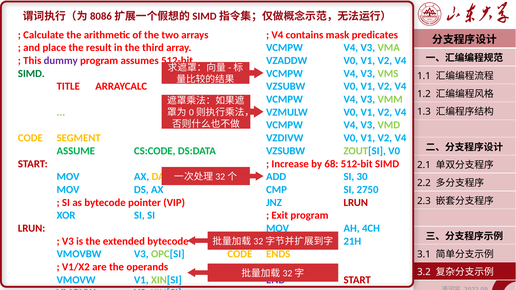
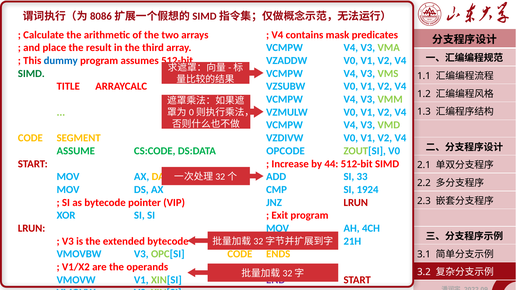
dummy colour: purple -> blue (61, 61)
VZSUBW: VZSUBW -> OPCODE (286, 151)
68: 68 -> 44 (331, 164)
30: 30 -> 33 (362, 177)
2750: 2750 -> 1924 (368, 190)
